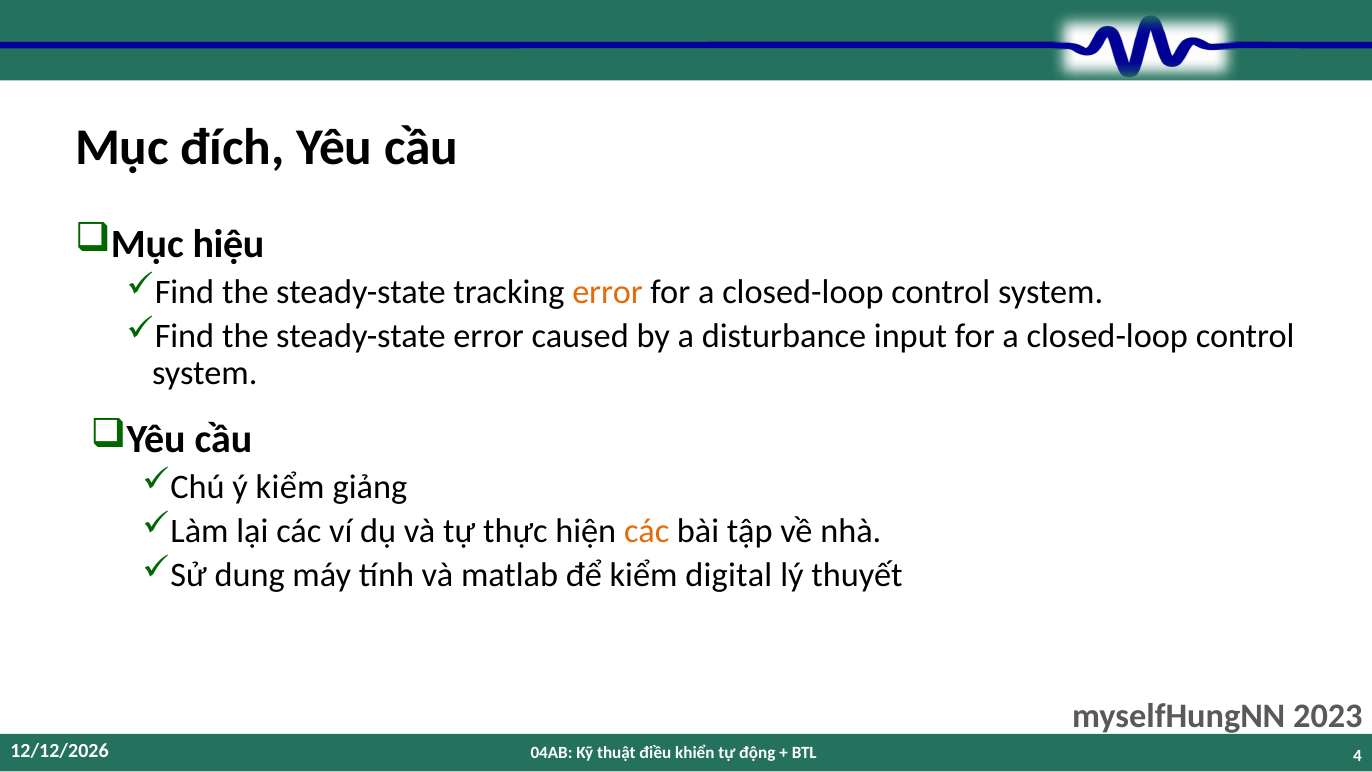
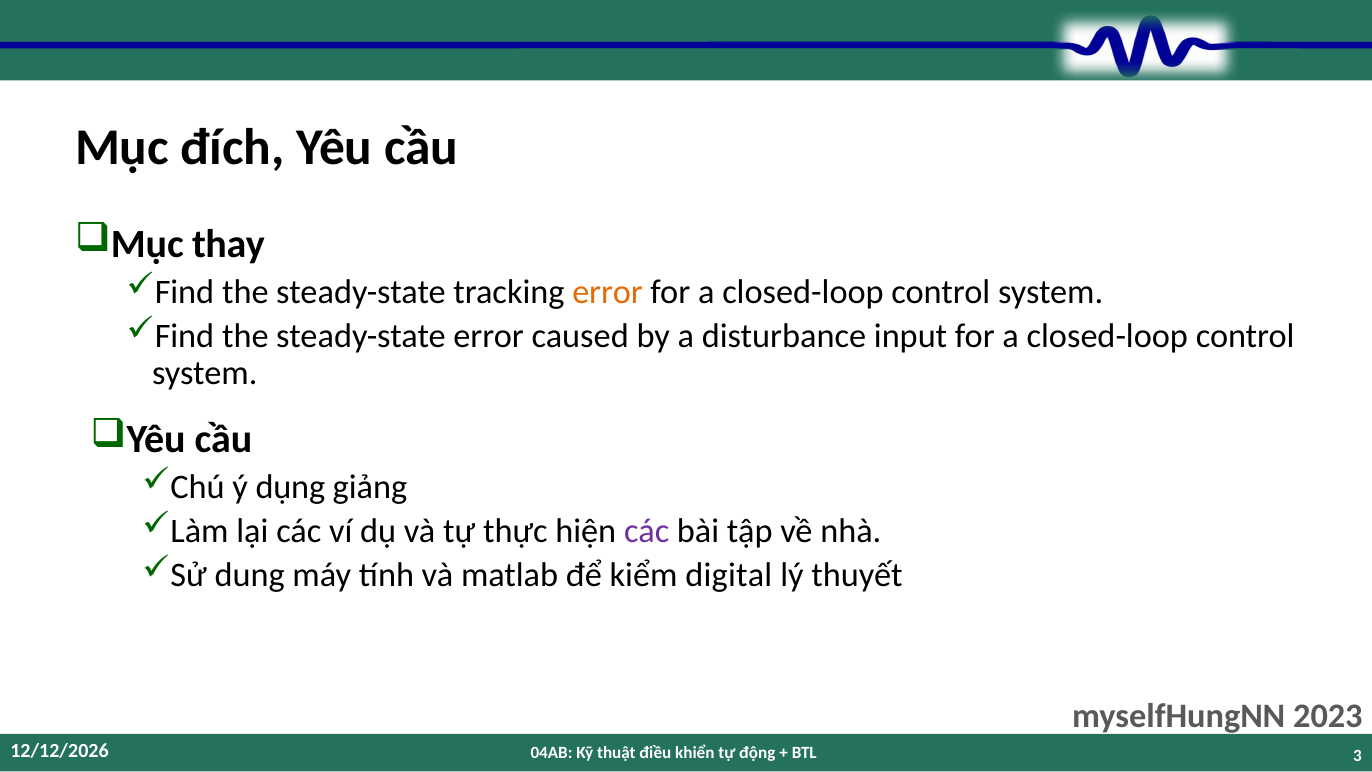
hiệu: hiệu -> thay (228, 244)
ý kiểm: kiểm -> dụng (290, 487)
các colour: orange -> purple (647, 531)
4: 4 -> 3 (1357, 755)
